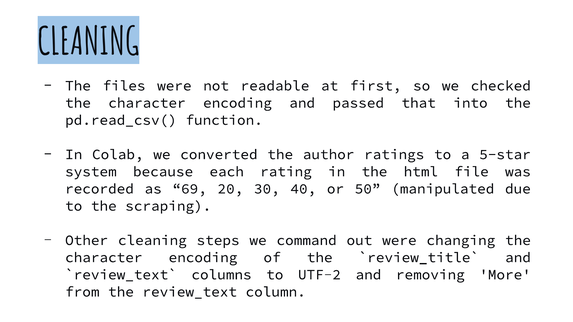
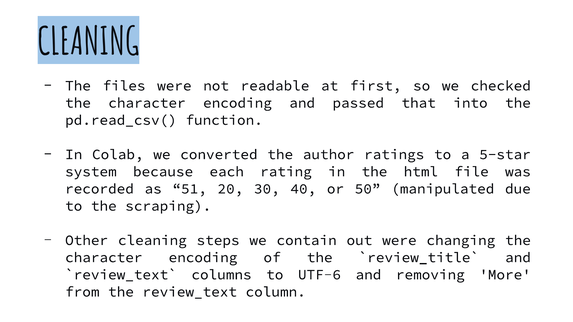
69: 69 -> 51 (190, 189)
command: command -> contain (307, 241)
UTF-2: UTF-2 -> UTF-6 (319, 275)
